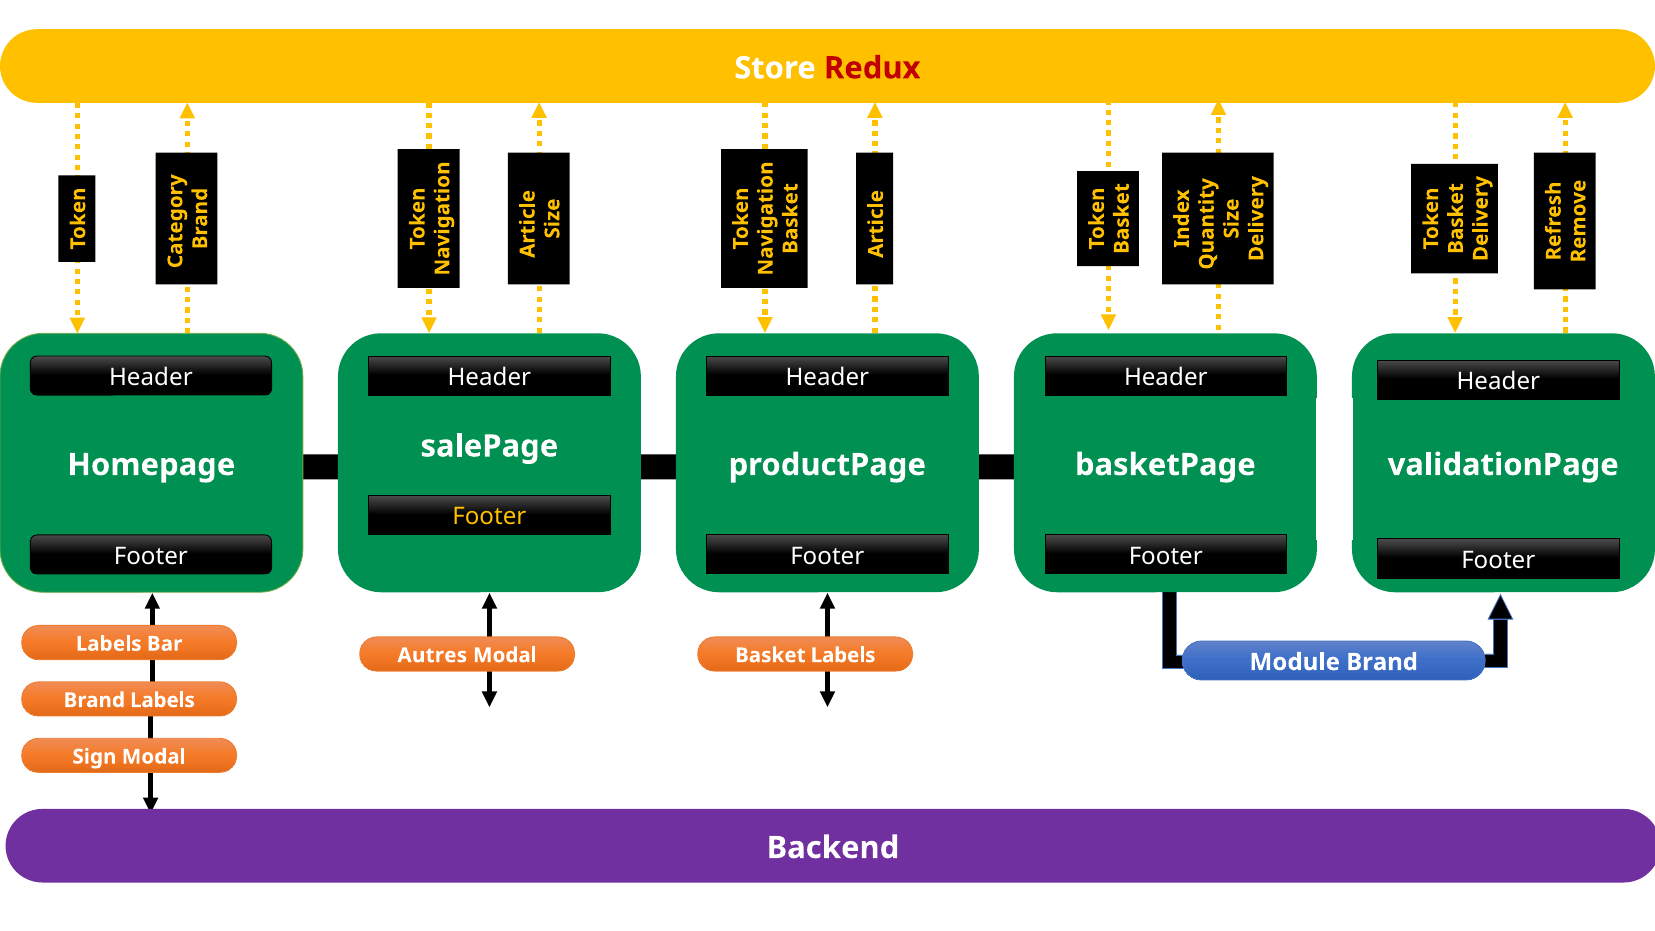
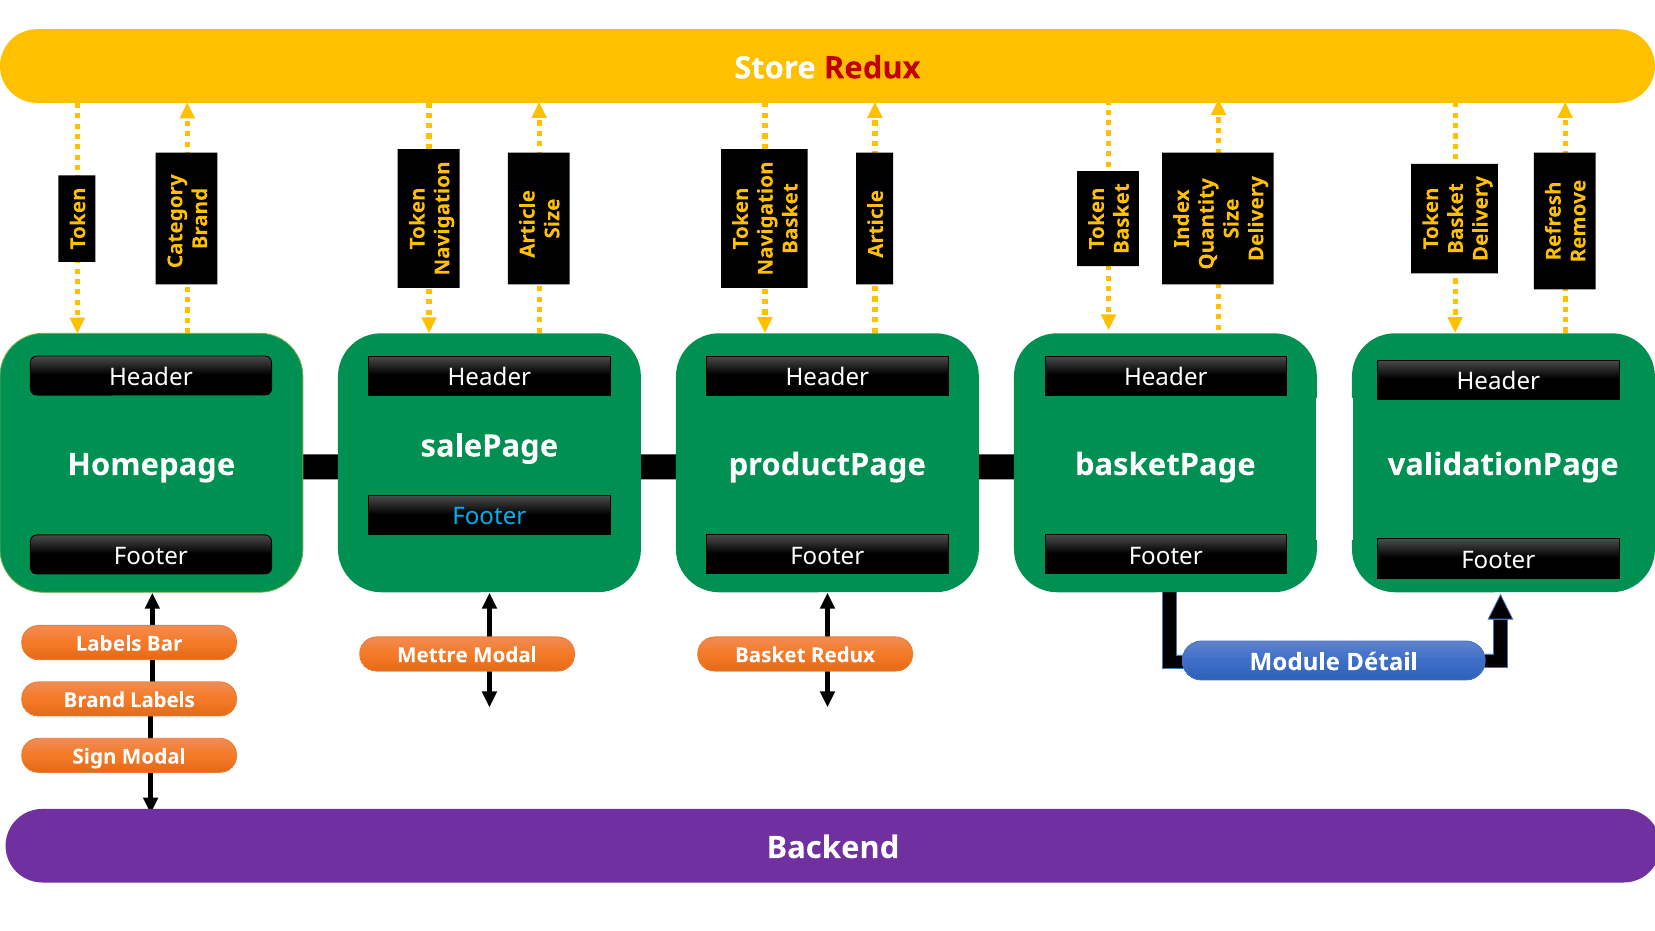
Footer colour: yellow -> light blue (489, 517)
Autres: Autres -> Mettre (432, 655)
Basket Labels: Labels -> Redux (843, 655)
Module Brand: Brand -> Détail (1382, 662)
